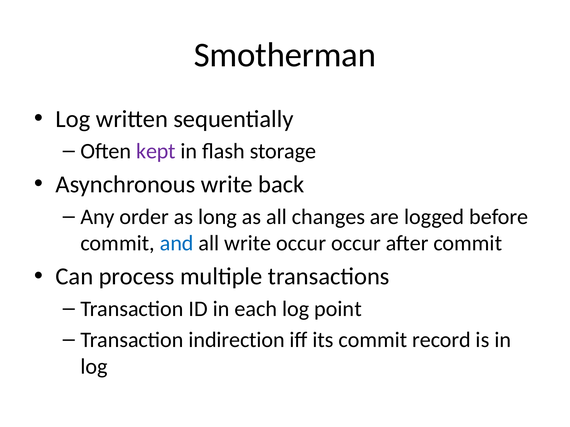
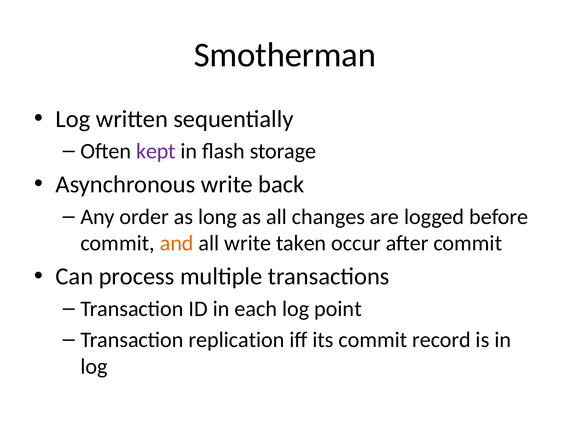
and colour: blue -> orange (177, 244)
write occur: occur -> taken (301, 244)
indirection: indirection -> replication (237, 340)
